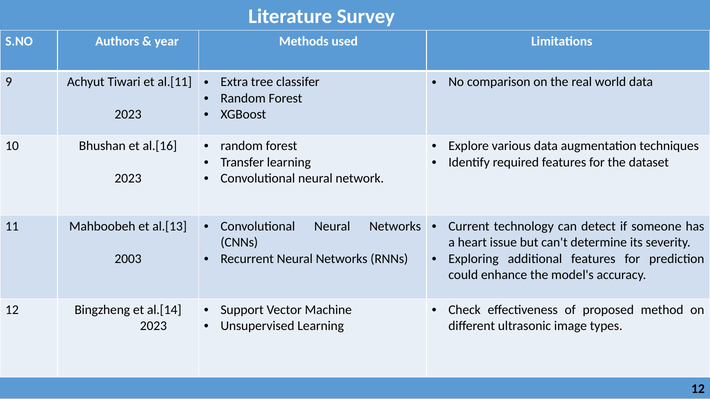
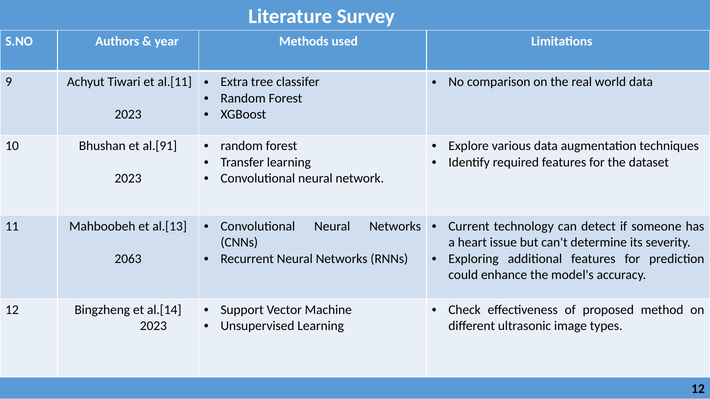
al.[16: al.[16 -> al.[91 (160, 146)
2003: 2003 -> 2063 (128, 259)
